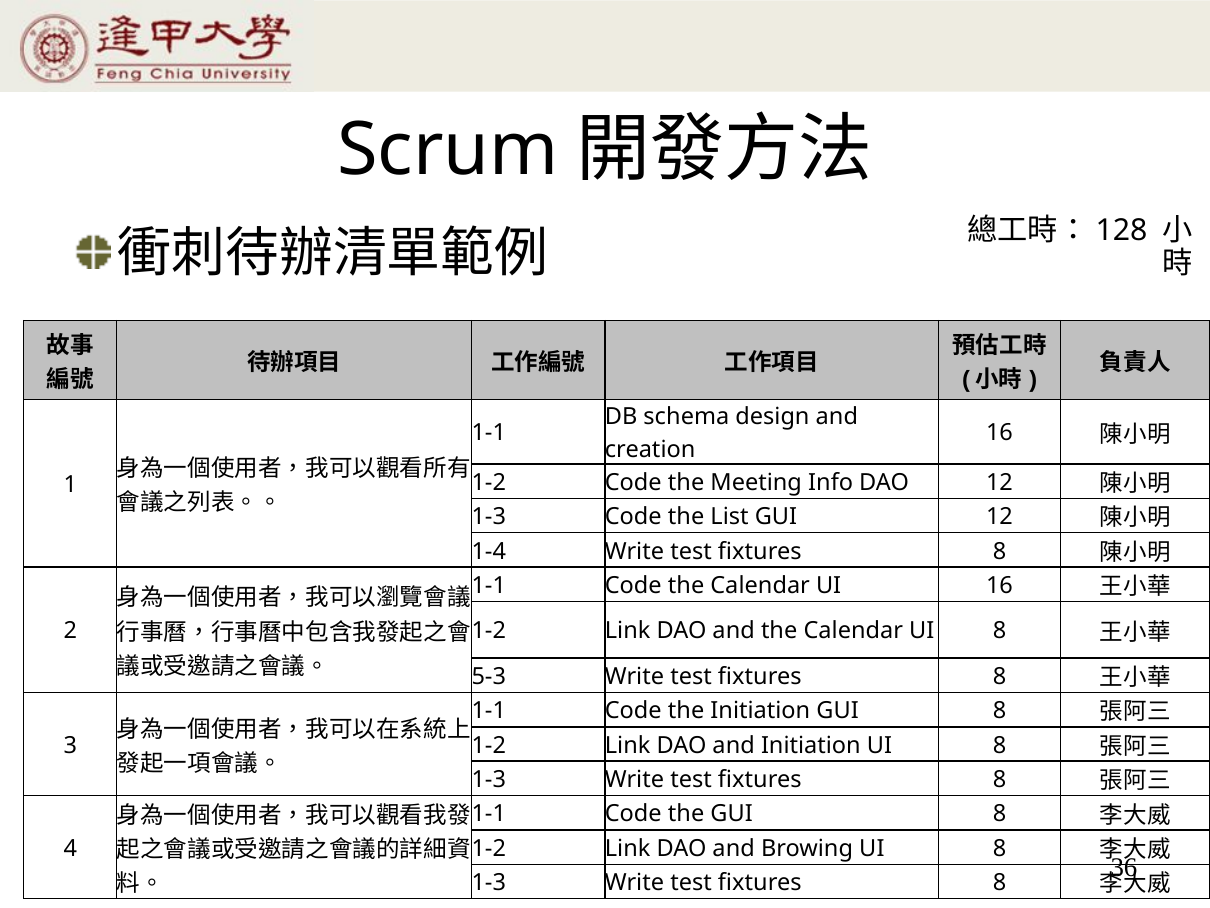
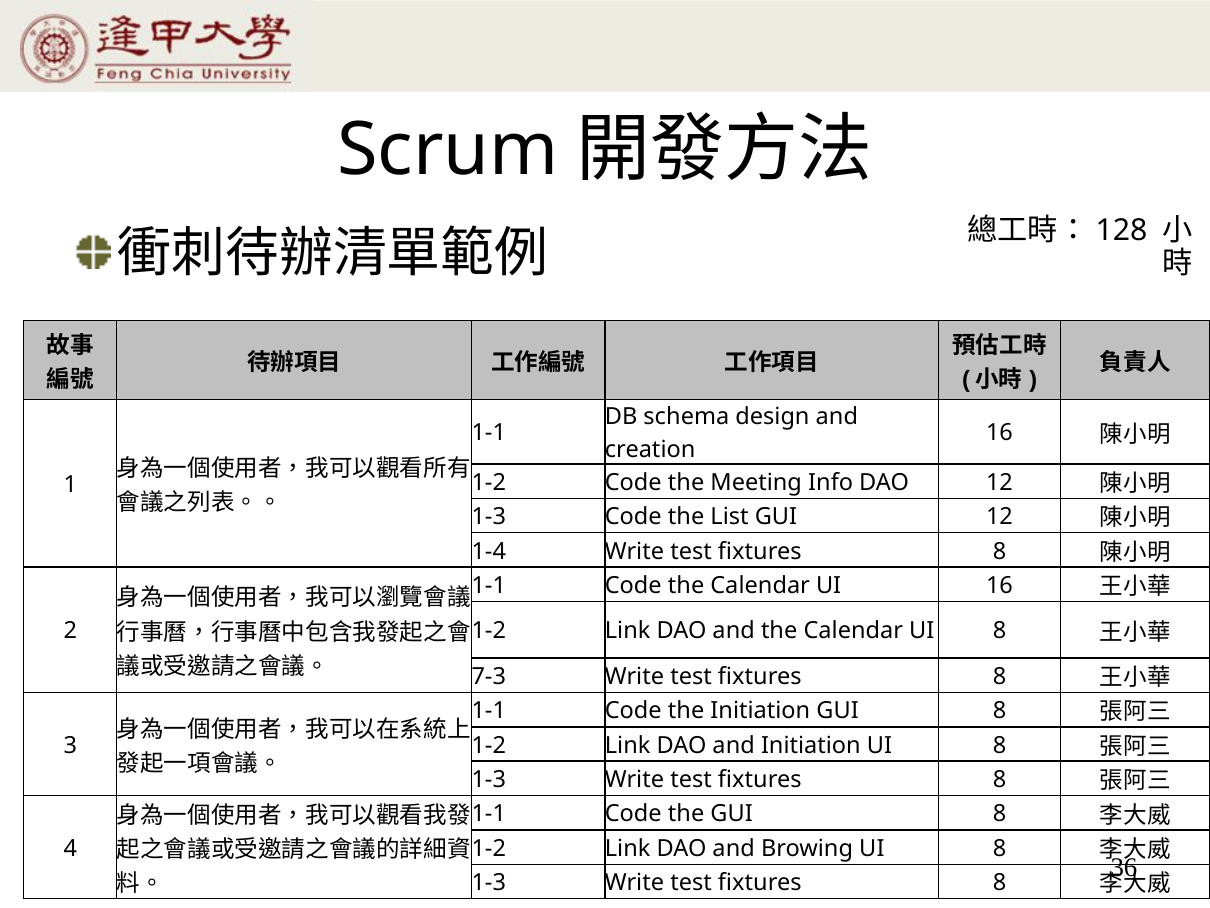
5-3: 5-3 -> 7-3 (489, 676)
